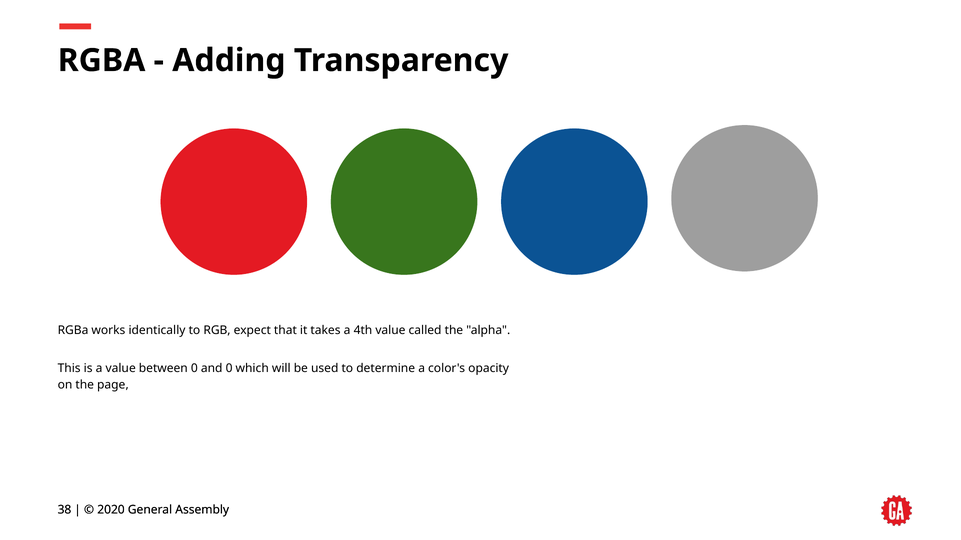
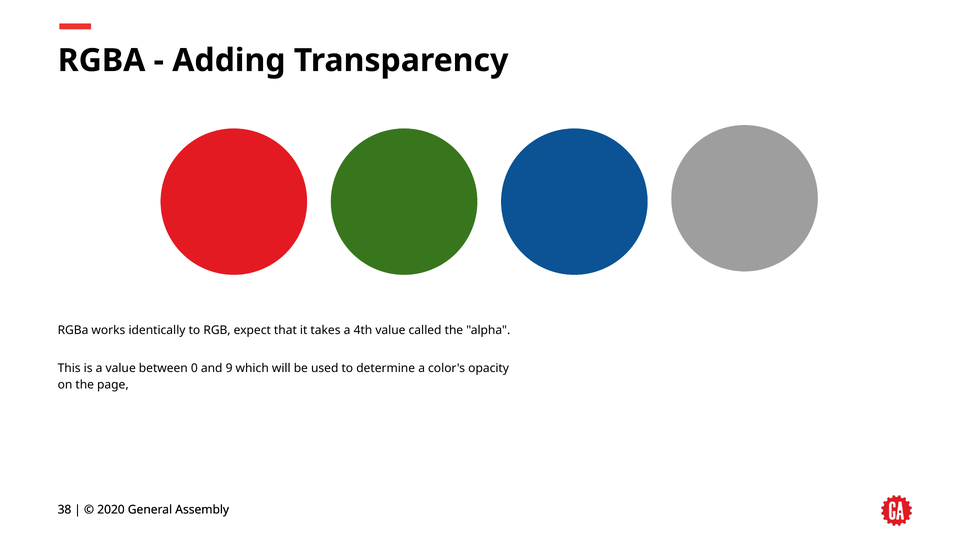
and 0: 0 -> 9 (229, 368)
